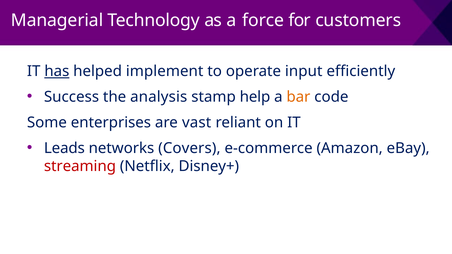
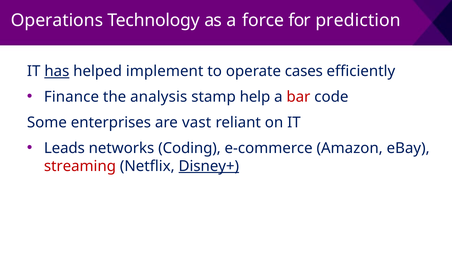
Managerial: Managerial -> Operations (57, 20)
customers: customers -> prediction (358, 20)
input: input -> cases (304, 71)
Success: Success -> Finance (71, 97)
bar colour: orange -> red (298, 97)
Covers: Covers -> Coding (189, 148)
Disney+ underline: none -> present (209, 166)
